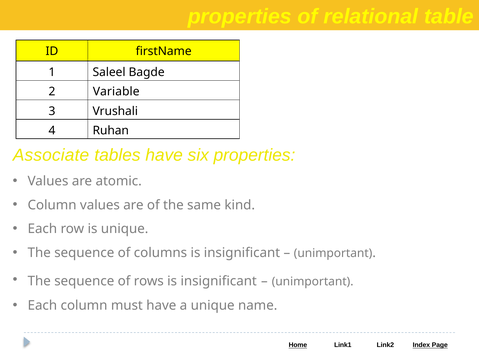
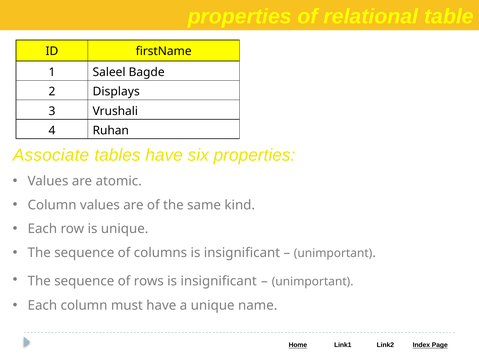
Variable: Variable -> Displays (116, 92)
